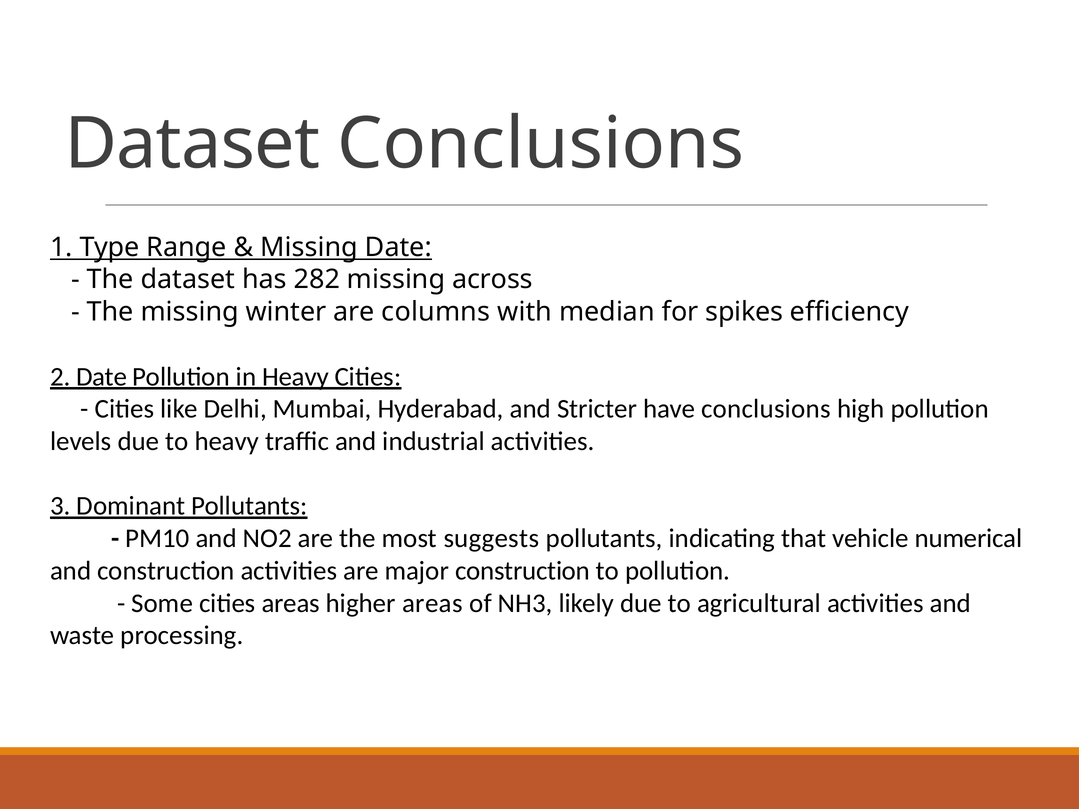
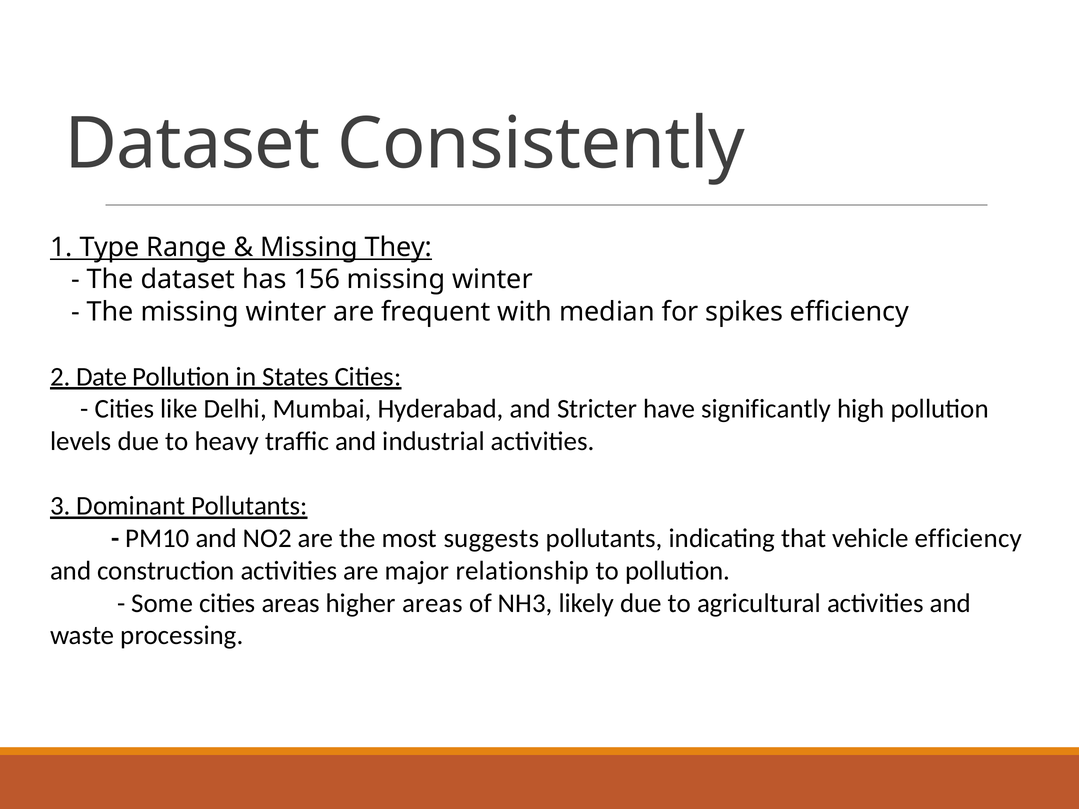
Dataset Conclusions: Conclusions -> Consistently (541, 144)
Missing Date: Date -> They (398, 247)
282: 282 -> 156 (317, 280)
across: across -> winter (492, 280)
columns: columns -> frequent (436, 312)
in Heavy: Heavy -> States (295, 377)
have conclusions: conclusions -> significantly (766, 409)
vehicle numerical: numerical -> efficiency (968, 539)
major construction: construction -> relationship (522, 571)
